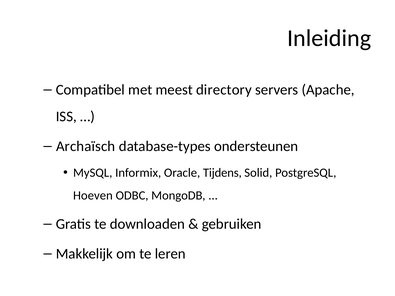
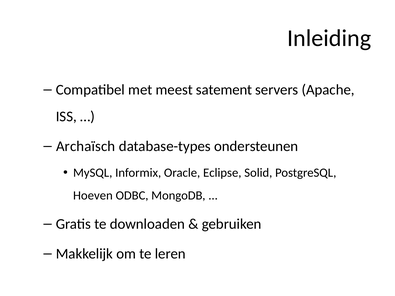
directory: directory -> satement (224, 90)
Tijdens: Tijdens -> Eclipse (222, 173)
